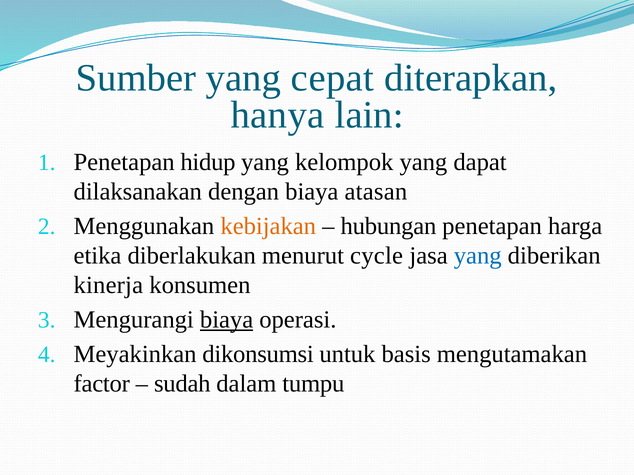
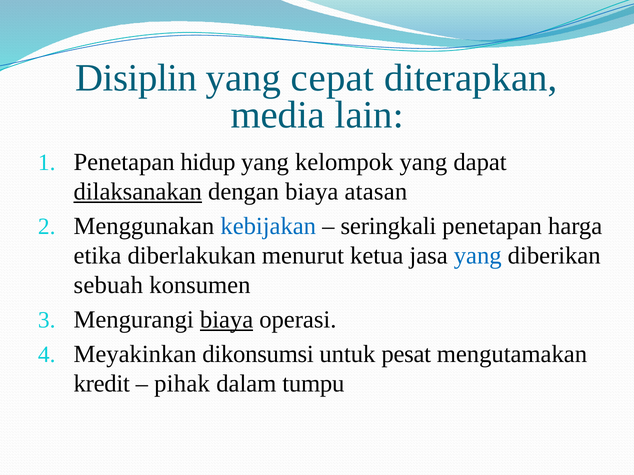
Sumber: Sumber -> Disiplin (136, 78)
hanya: hanya -> media (278, 115)
dilaksanakan underline: none -> present (138, 192)
kebijakan colour: orange -> blue (268, 226)
hubungan: hubungan -> seringkali (388, 226)
cycle: cycle -> ketua (377, 256)
kinerja: kinerja -> sebuah (108, 286)
basis: basis -> pesat (406, 354)
factor: factor -> kredit (102, 384)
sudah: sudah -> pihak (182, 384)
